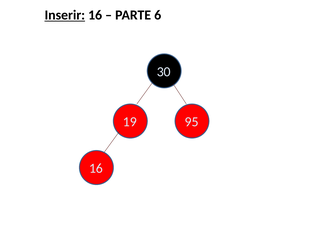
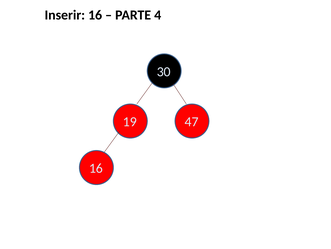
Inserir underline: present -> none (65, 15)
6: 6 -> 4 (158, 15)
95: 95 -> 47 (192, 122)
